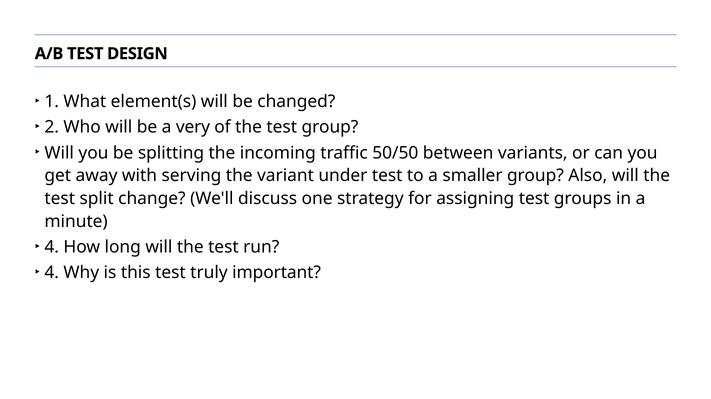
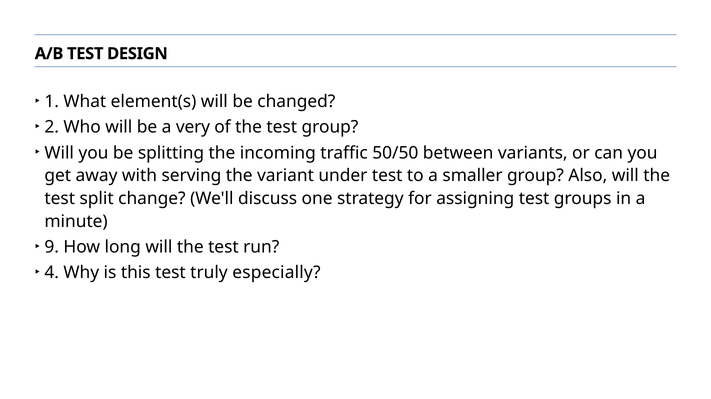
4: 4 -> 9 (52, 247)
important: important -> especially (276, 273)
